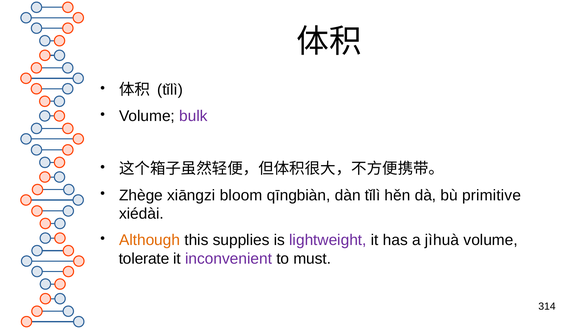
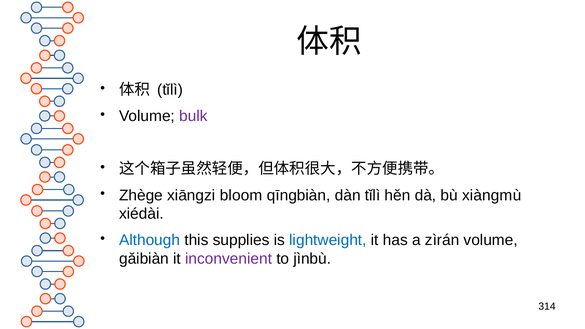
primitive: primitive -> xiàngmù (492, 195)
Although colour: orange -> blue (150, 240)
lightweight colour: purple -> blue (328, 240)
jìhuà: jìhuà -> zìrán (442, 240)
tolerate: tolerate -> gǎibiàn (144, 259)
must: must -> jìnbù (312, 259)
